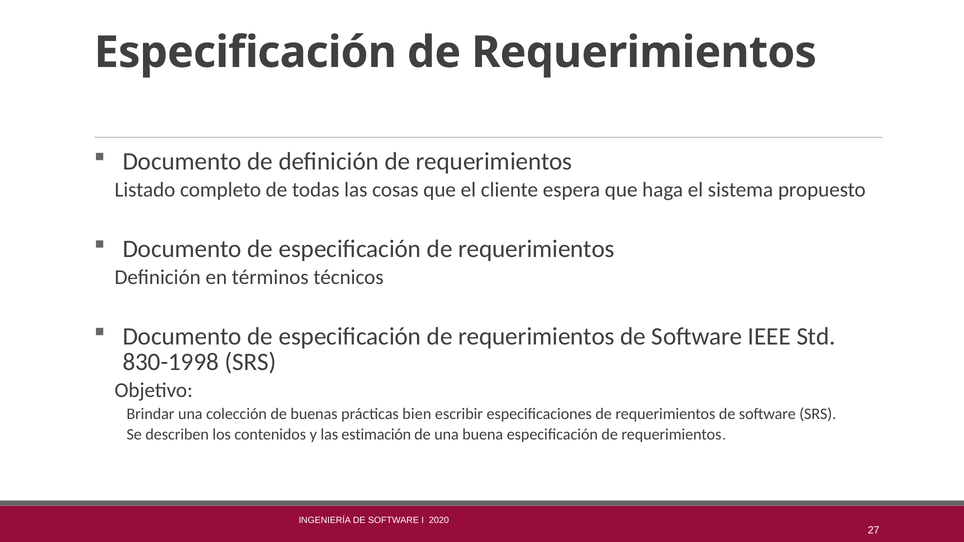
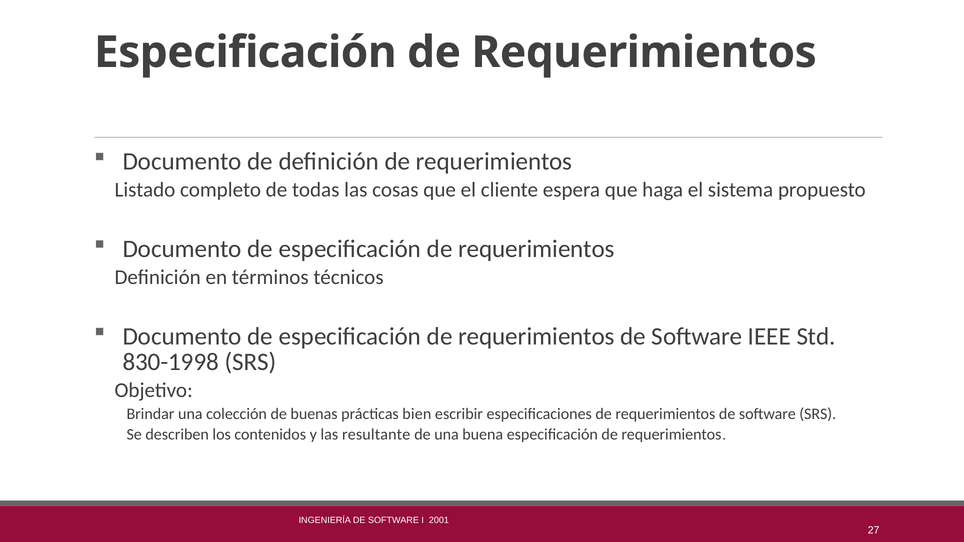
estimación: estimación -> resultante (376, 435)
2020: 2020 -> 2001 (439, 520)
